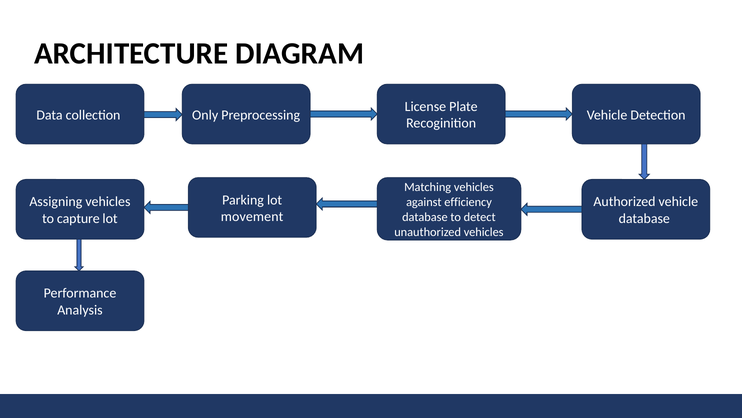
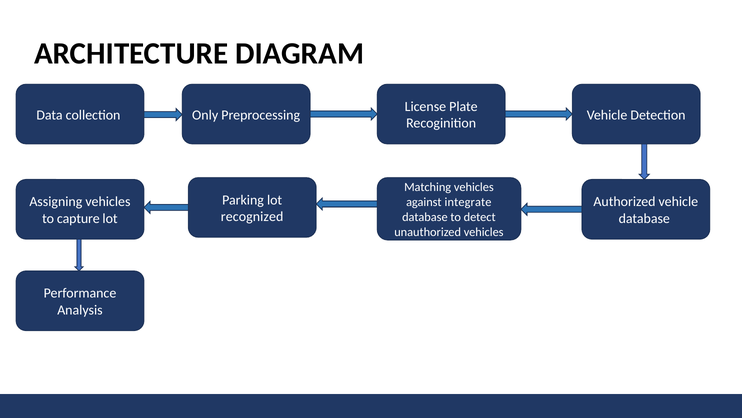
efficiency: efficiency -> integrate (468, 202)
movement: movement -> recognized (252, 216)
